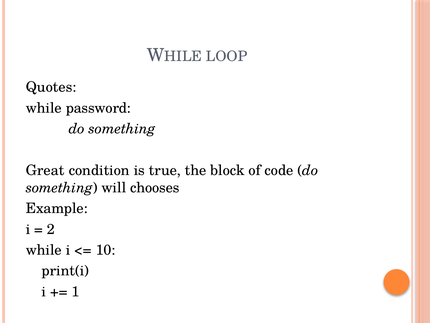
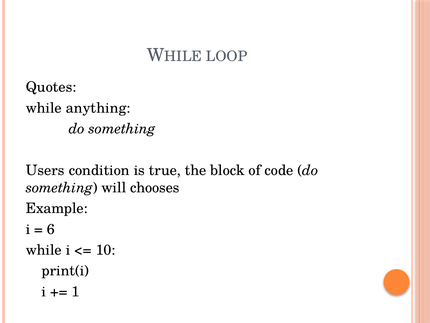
password: password -> anything (98, 108)
Great: Great -> Users (45, 170)
2: 2 -> 6 (51, 229)
